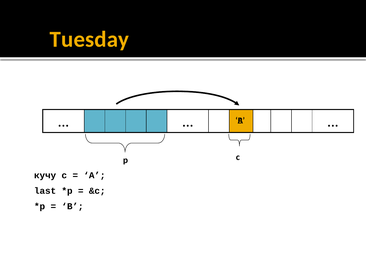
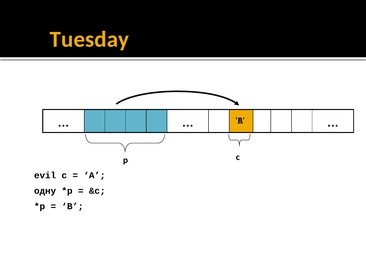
кучу: кучу -> evil (45, 176)
last: last -> одну (45, 191)
